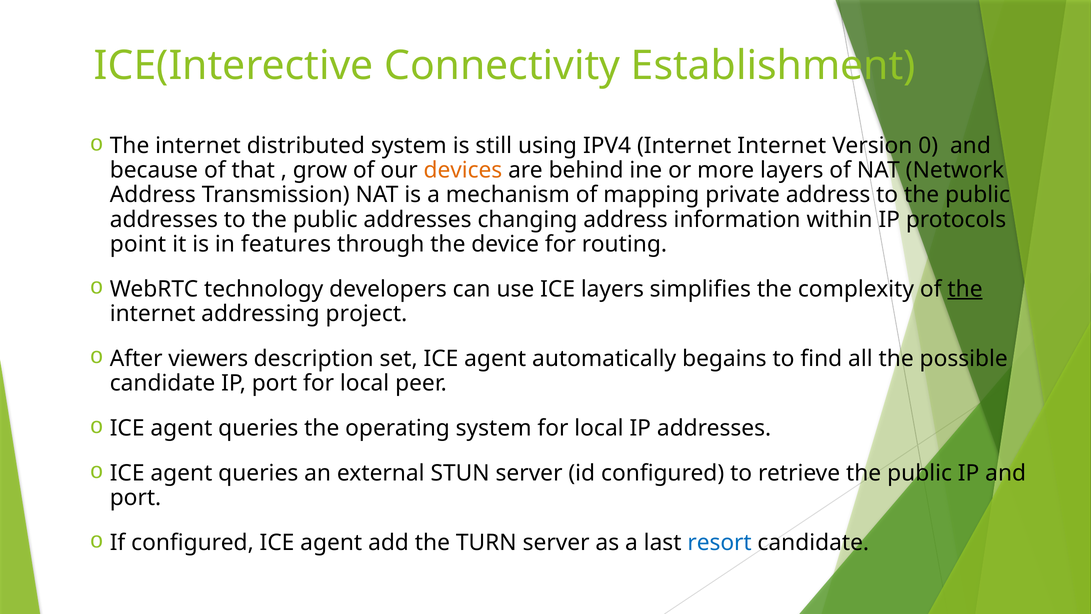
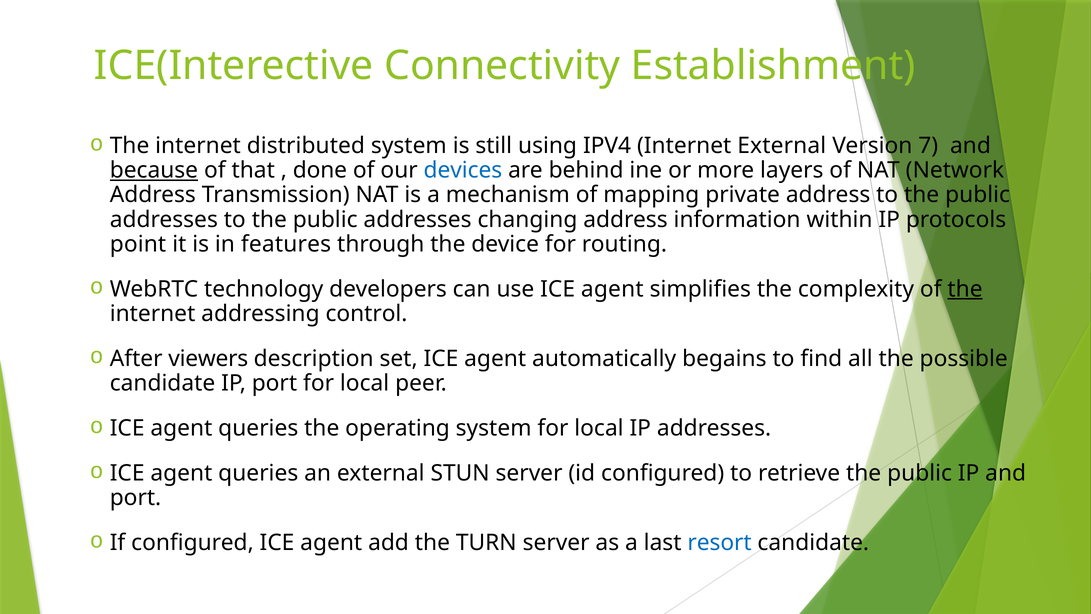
Internet Internet: Internet -> External (782, 146)
0: 0 -> 7 (928, 146)
because underline: none -> present (154, 170)
grow: grow -> done (320, 170)
devices colour: orange -> blue (463, 170)
use ICE layers: layers -> agent (612, 289)
project: project -> control (366, 314)
